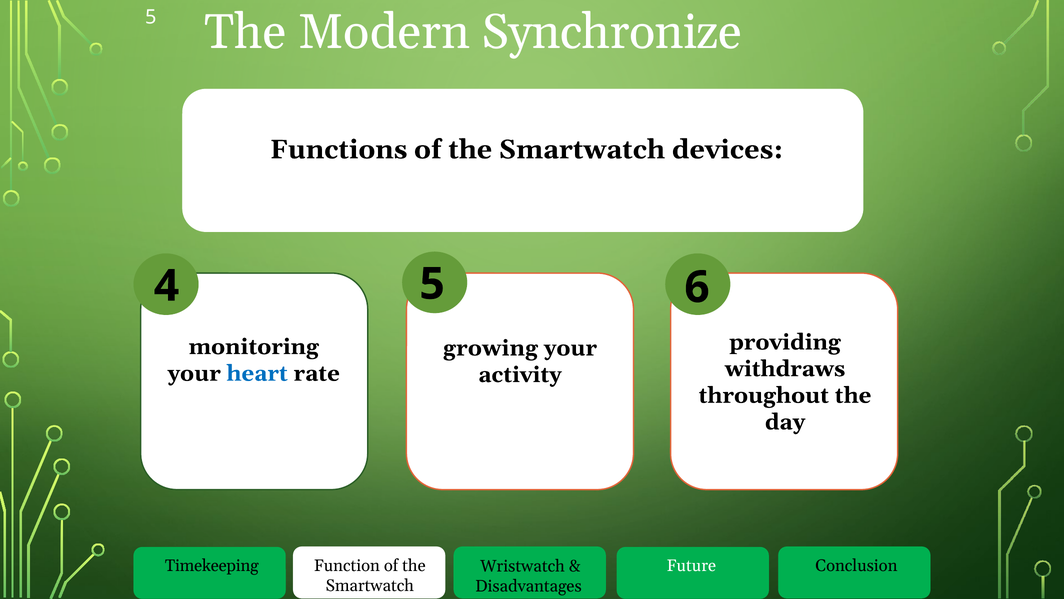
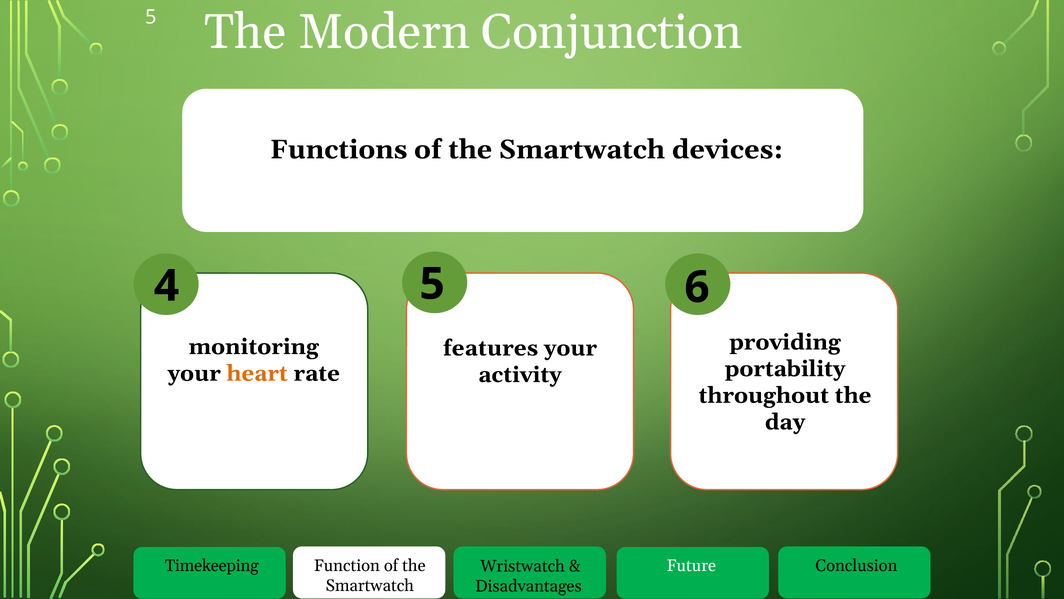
Synchronize: Synchronize -> Conjunction (612, 32)
growing: growing -> features (491, 348)
withdraws: withdraws -> portability (785, 368)
heart colour: blue -> orange (257, 373)
